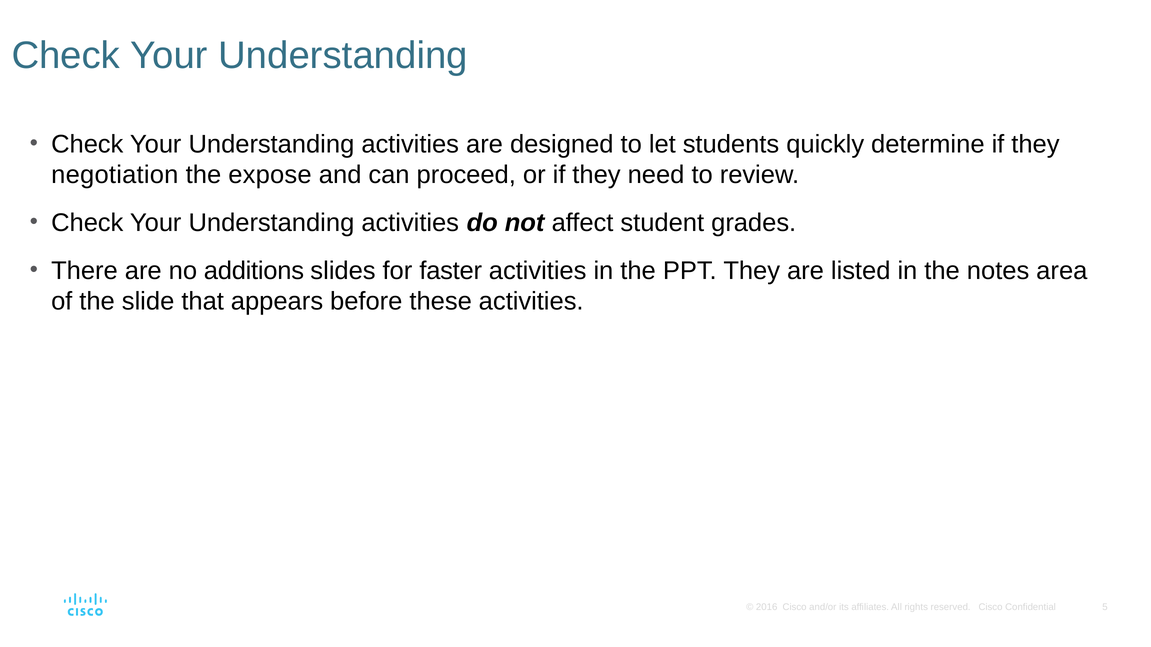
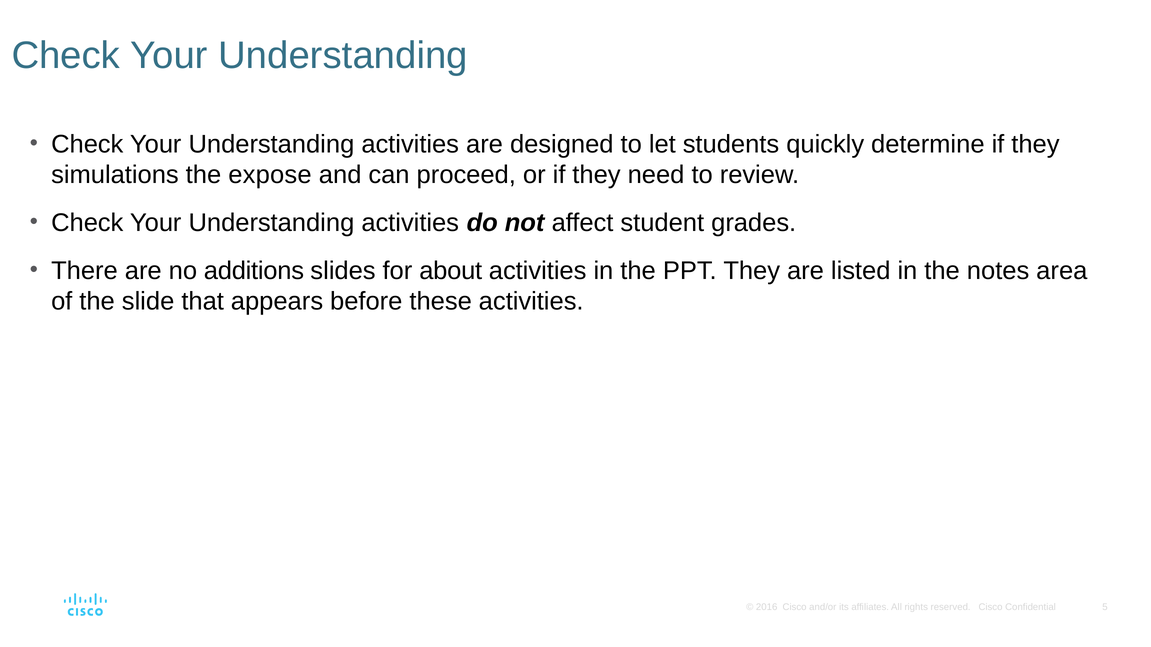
negotiation: negotiation -> simulations (115, 175)
faster: faster -> about (451, 271)
